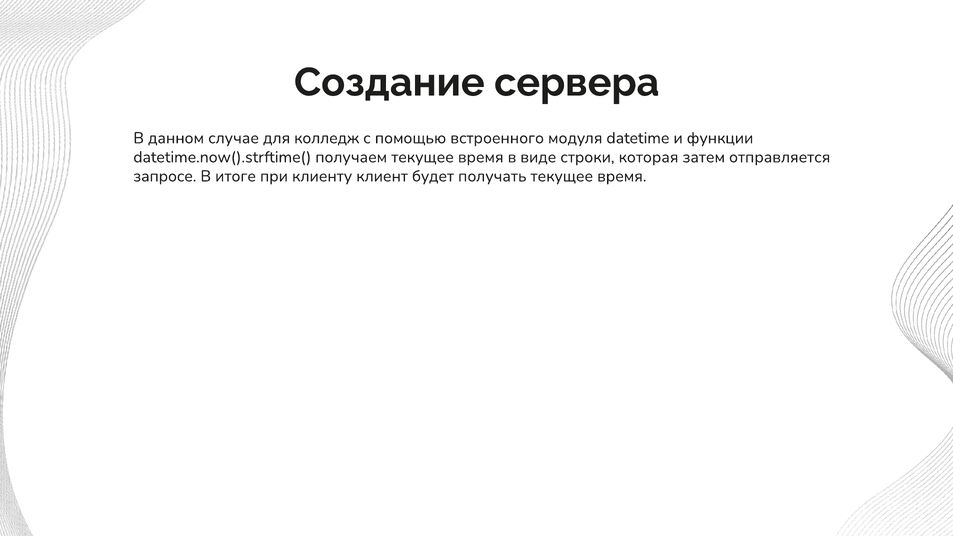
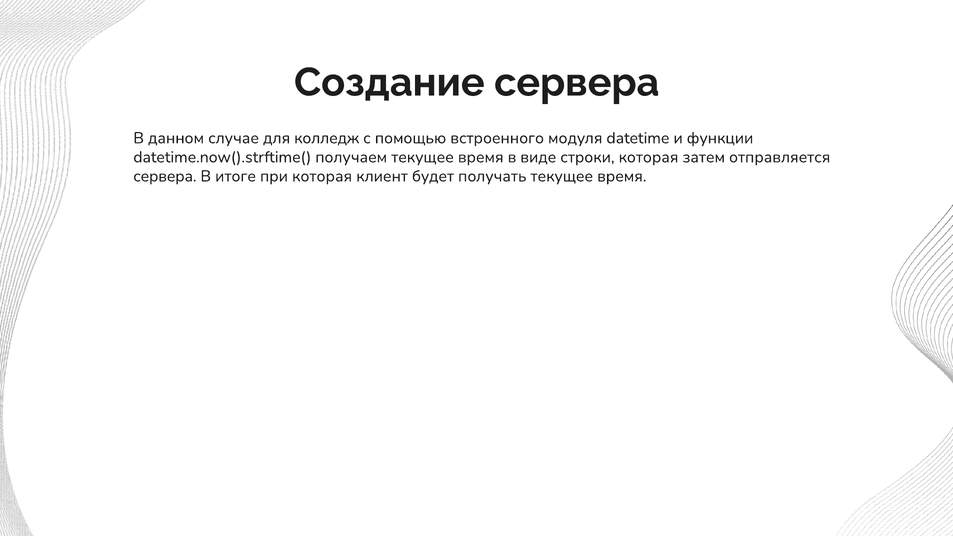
запросе: запросе -> сервера (165, 176)
при клиенту: клиенту -> которая (322, 176)
